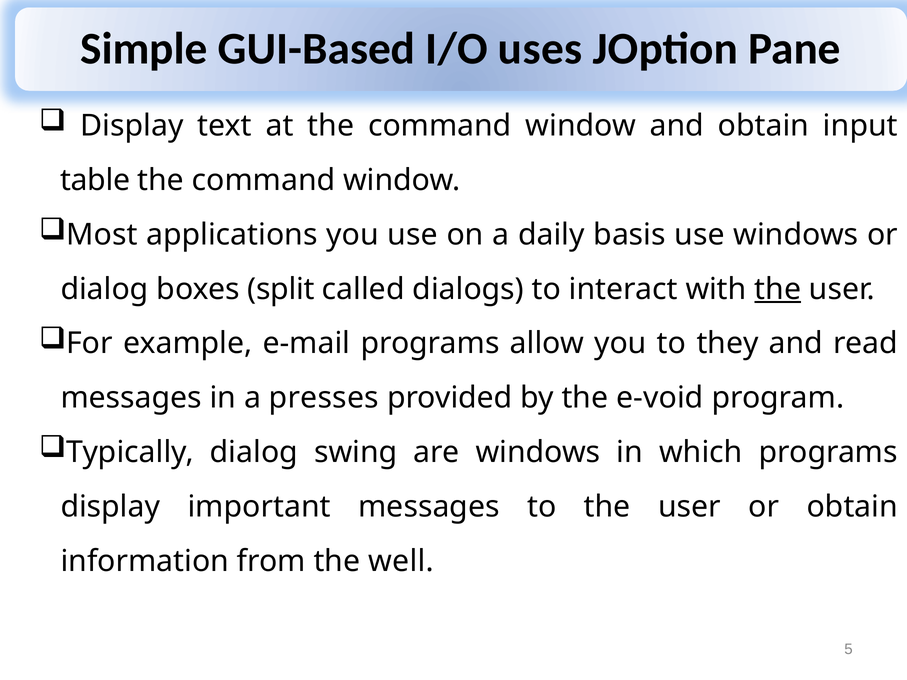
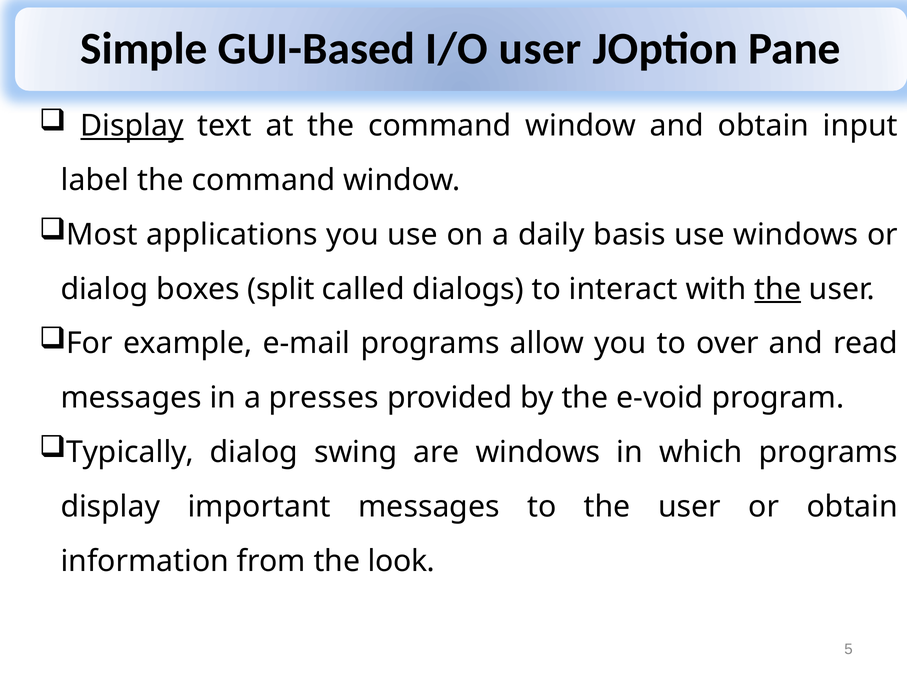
uses: uses -> user (540, 49)
Display underline: none -> present (132, 126)
table: table -> label (95, 180)
they: they -> over (728, 344)
well: well -> look (401, 561)
